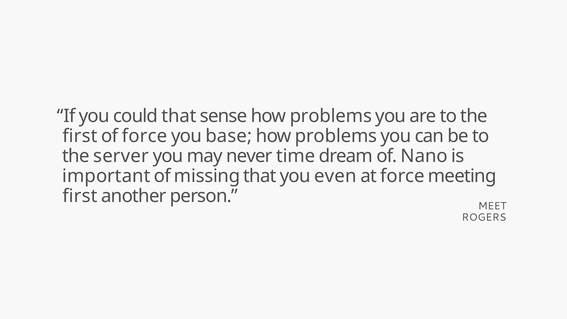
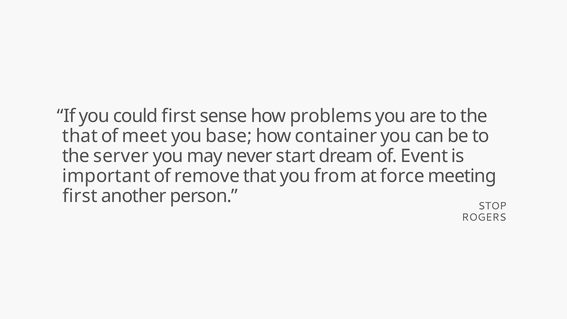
could that: that -> first (179, 116)
first: first -> that (80, 136)
of force: force -> meet (145, 136)
problems: problems -> container (336, 136)
time: time -> start (296, 156)
Nano: Nano -> Event (424, 156)
missing: missing -> remove (207, 176)
even: even -> from (335, 176)
MEET: MEET -> STOP (492, 206)
